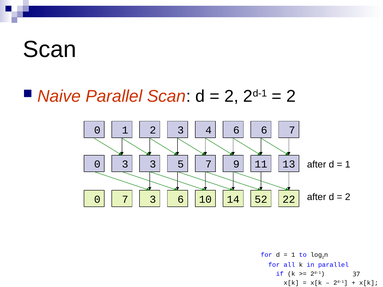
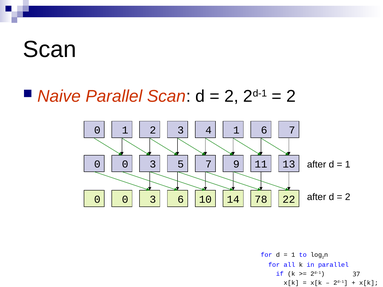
1 6: 6 -> 1 (236, 130)
3: 3 -> 0 (125, 164)
7: 7 -> 0 (125, 199)
52: 52 -> 78 (261, 199)
